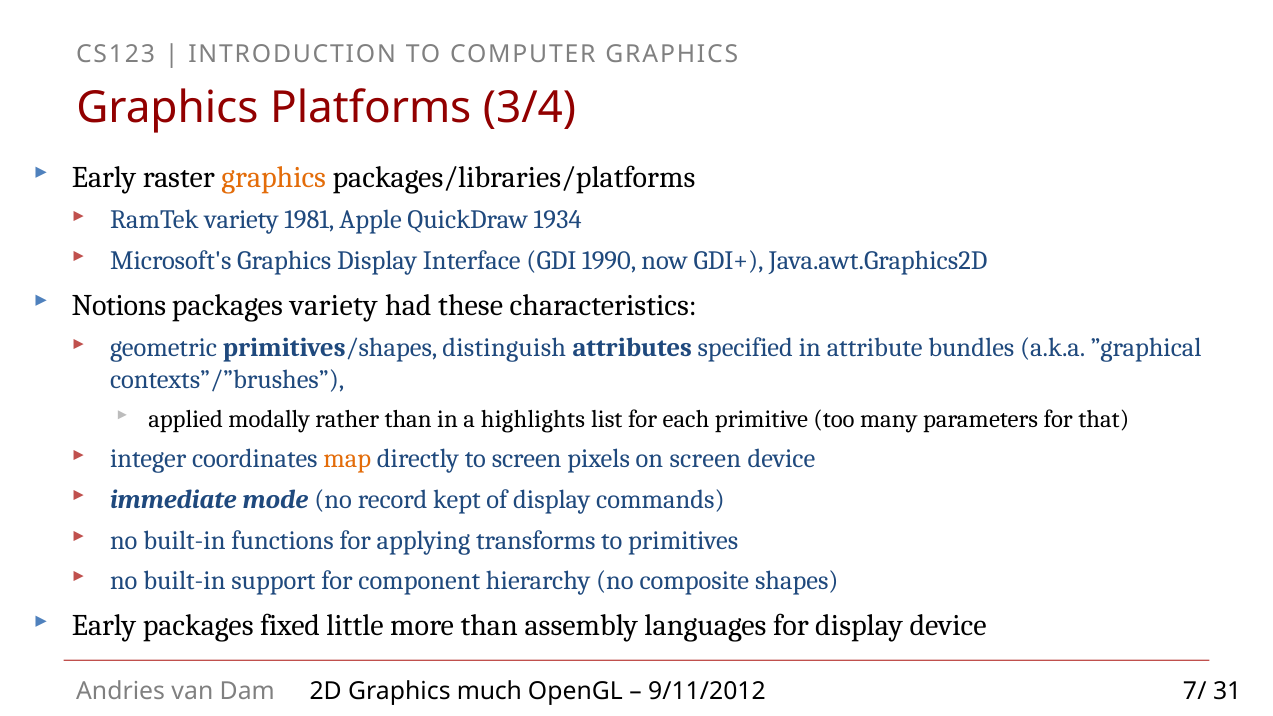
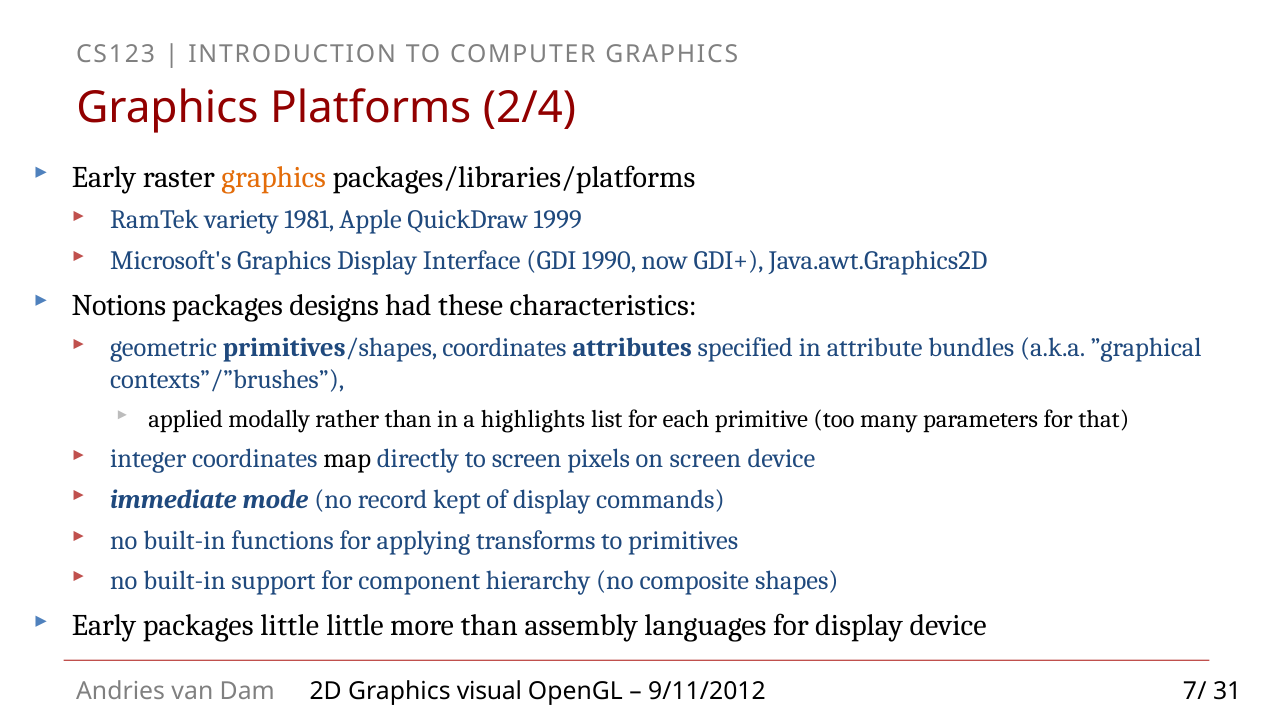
3/4: 3/4 -> 2/4 (530, 108)
1934: 1934 -> 1999 (558, 220)
packages variety: variety -> designs (334, 306)
primitives/shapes distinguish: distinguish -> coordinates (504, 348)
map colour: orange -> black (347, 459)
packages fixed: fixed -> little (290, 626)
much: much -> visual (489, 691)
